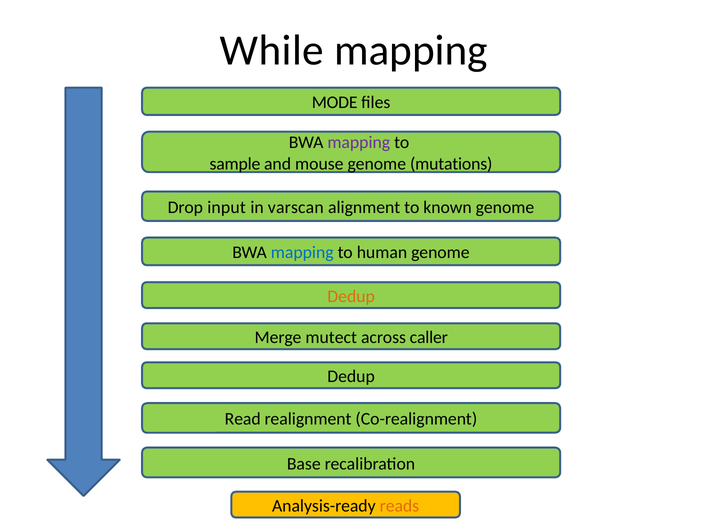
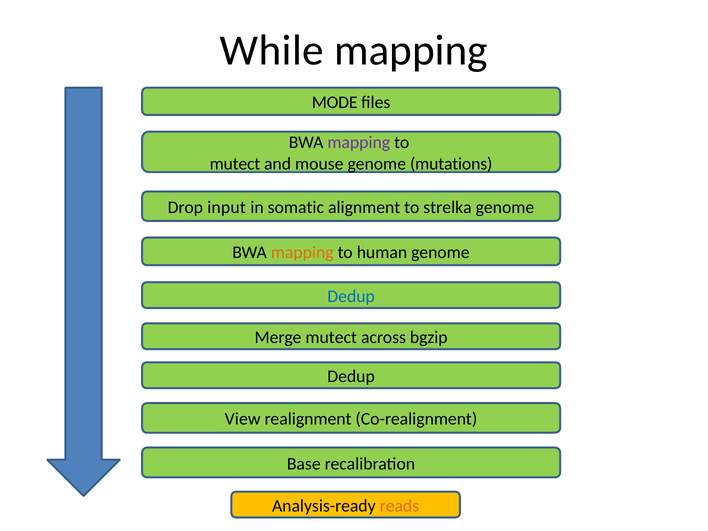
sample: sample -> mutect (235, 164)
varscan: varscan -> somatic (296, 207)
known: known -> strelka (448, 207)
mapping colour: blue -> orange (302, 253)
Dedup colour: orange -> blue (351, 296)
caller: caller -> bgzip (429, 337)
Read: Read -> View (243, 419)
